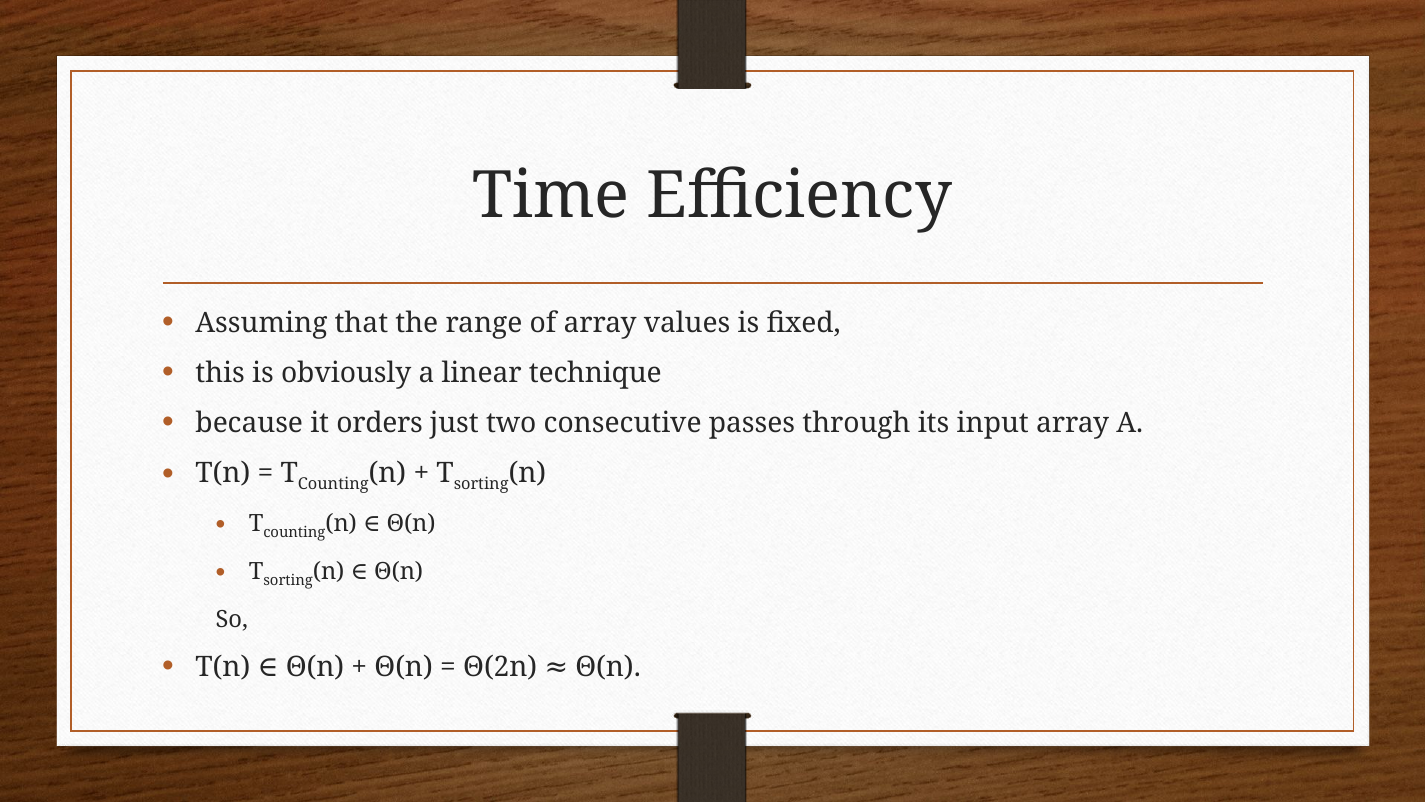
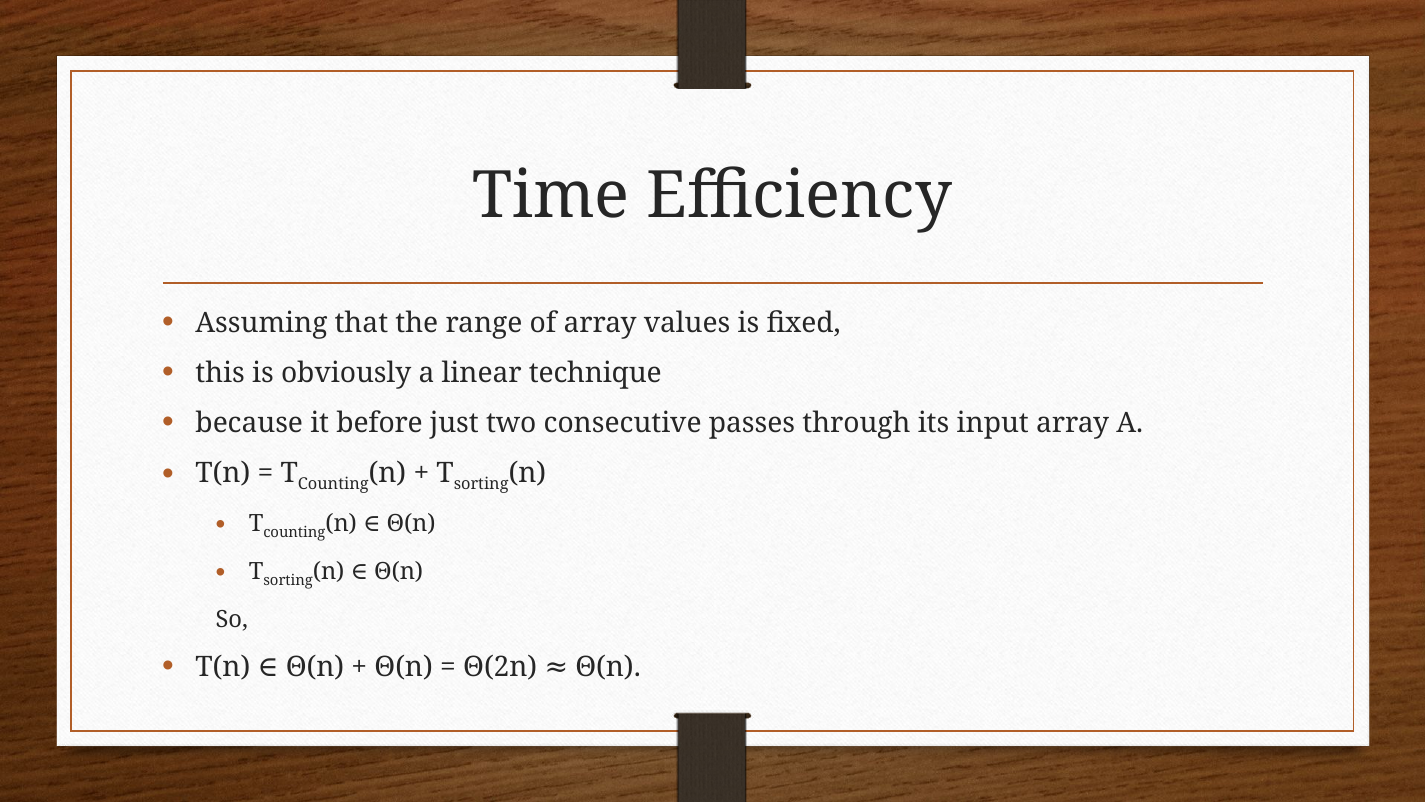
orders: orders -> before (380, 423)
